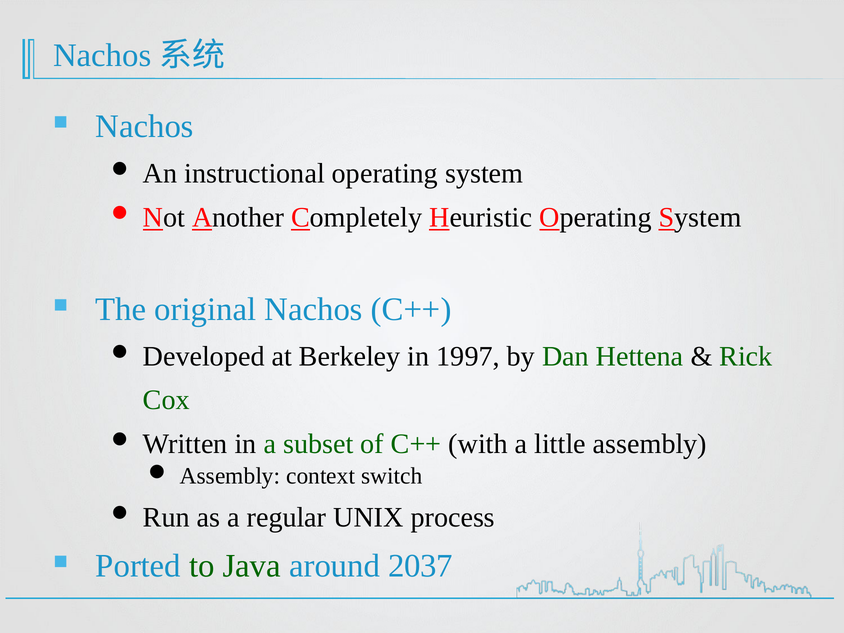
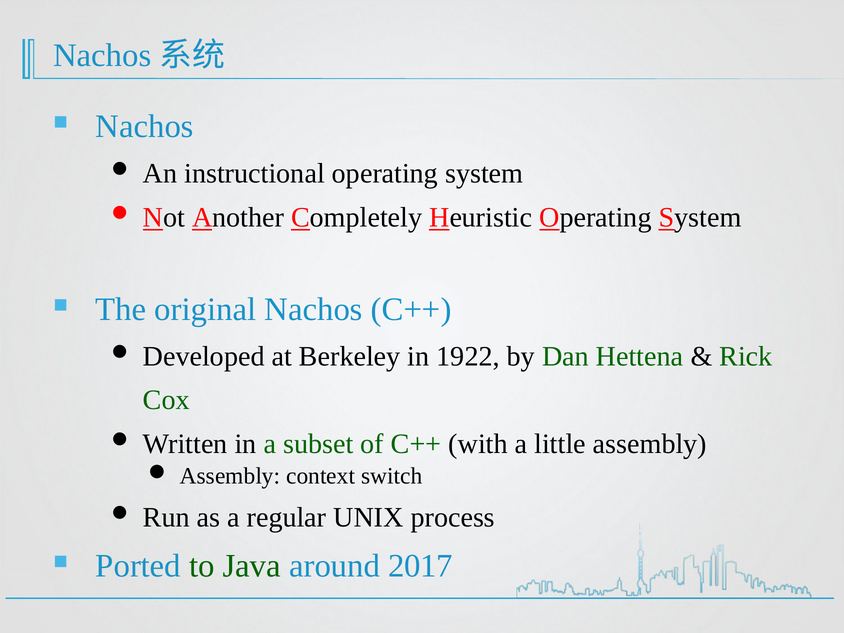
1997: 1997 -> 1922 (468, 356)
2037: 2037 -> 2017 (421, 566)
